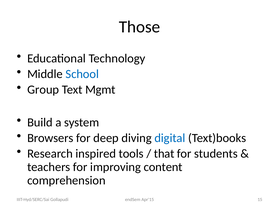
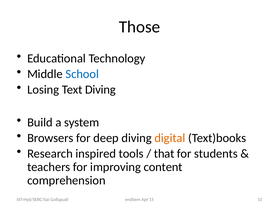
Group: Group -> Losing (43, 90)
Text Mgmt: Mgmt -> Diving (100, 90)
digital colour: blue -> orange (170, 138)
